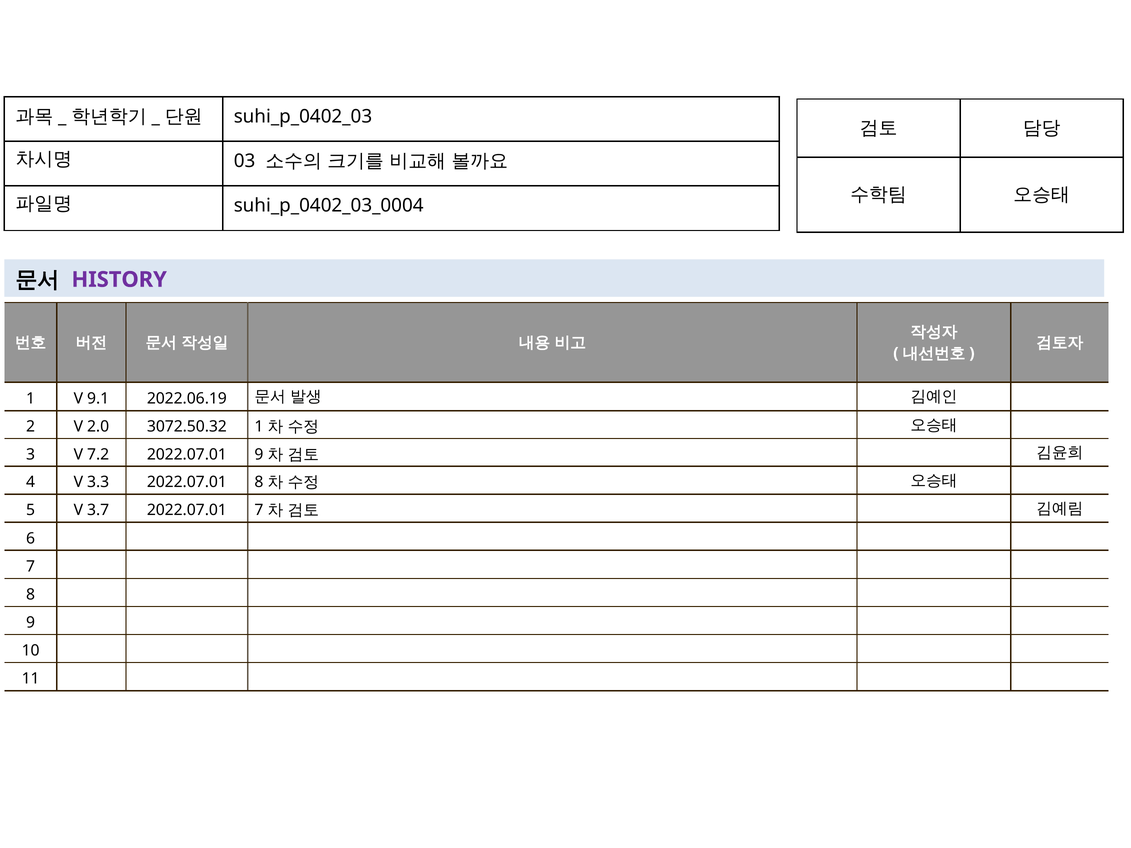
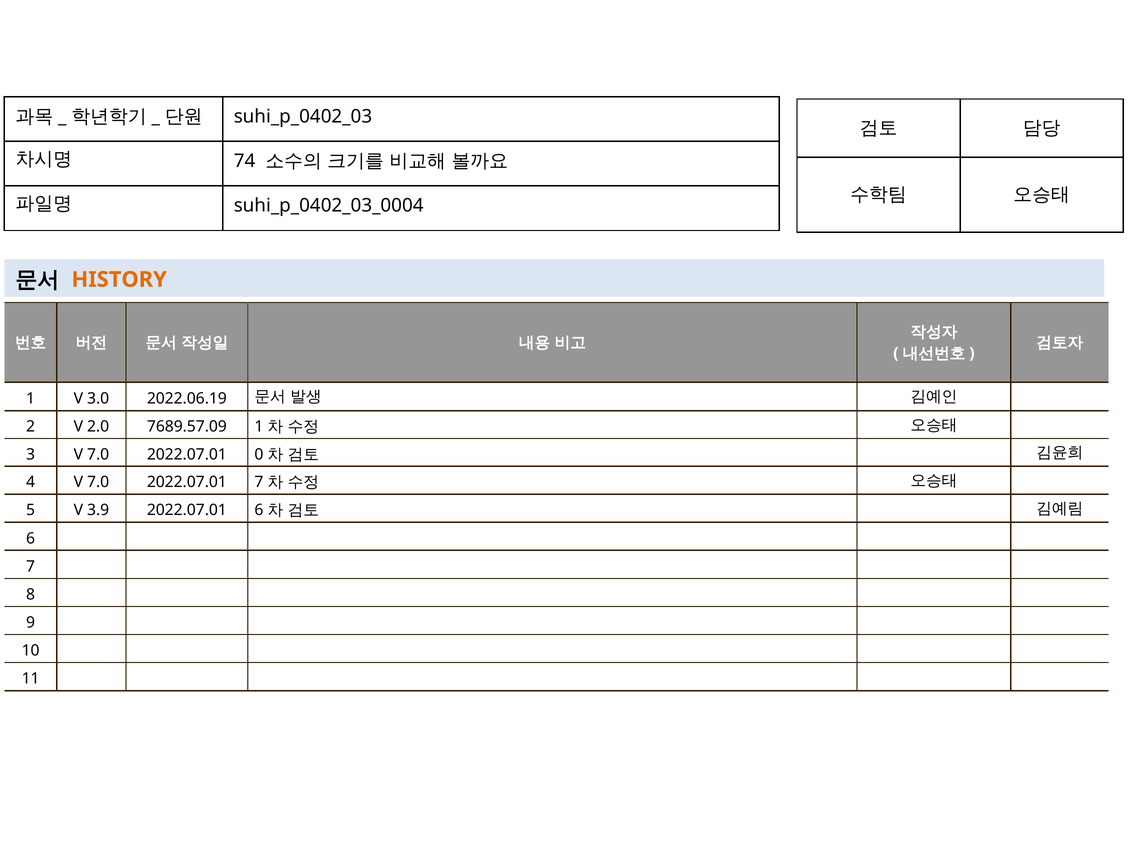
03: 03 -> 74 (245, 161)
HISTORY colour: purple -> orange (119, 280)
9.1: 9.1 -> 3.0 (98, 398)
3072.50.32: 3072.50.32 -> 7689.57.09 (187, 427)
3 V 7.2: 7.2 -> 7.0 (98, 455)
2022.07.01 9: 9 -> 0 (259, 455)
4 V 3.3: 3.3 -> 7.0 (98, 482)
2022.07.01 8: 8 -> 7 (259, 482)
3.7: 3.7 -> 3.9 (98, 510)
2022.07.01 7: 7 -> 6 (259, 510)
